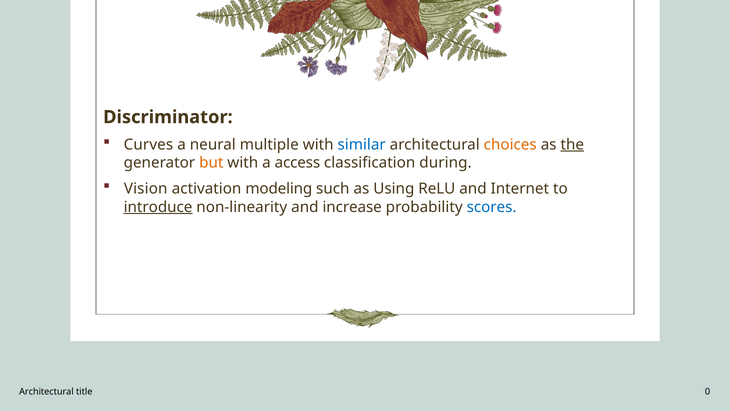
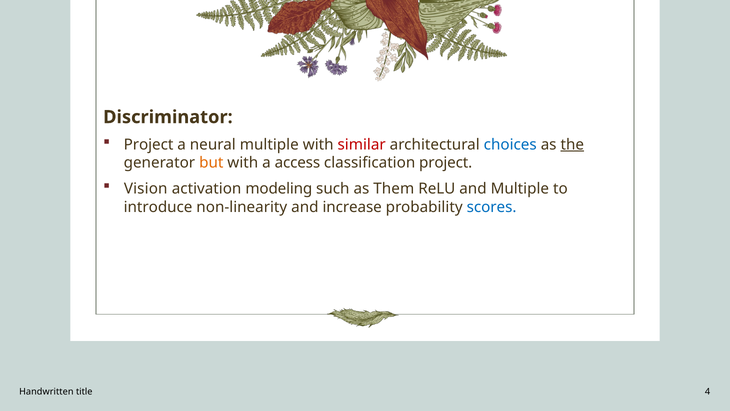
Curves: Curves -> Project (149, 144)
similar colour: blue -> red (362, 144)
choices colour: orange -> blue (510, 144)
classification during: during -> project (446, 163)
Using: Using -> Them (394, 189)
and Internet: Internet -> Multiple (520, 189)
introduce underline: present -> none (158, 207)
Architectural: Architectural -> Handwritten (46, 391)
0: 0 -> 4 (708, 391)
